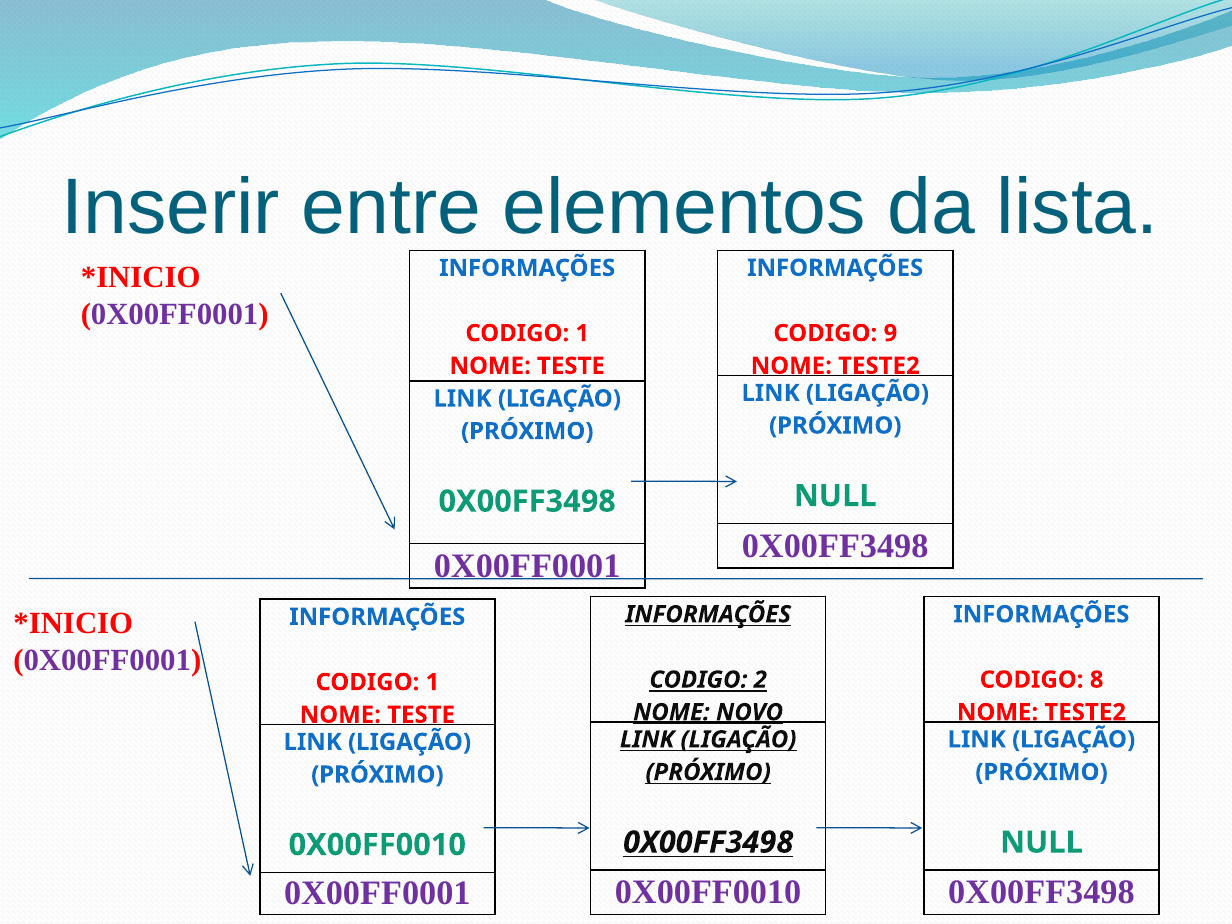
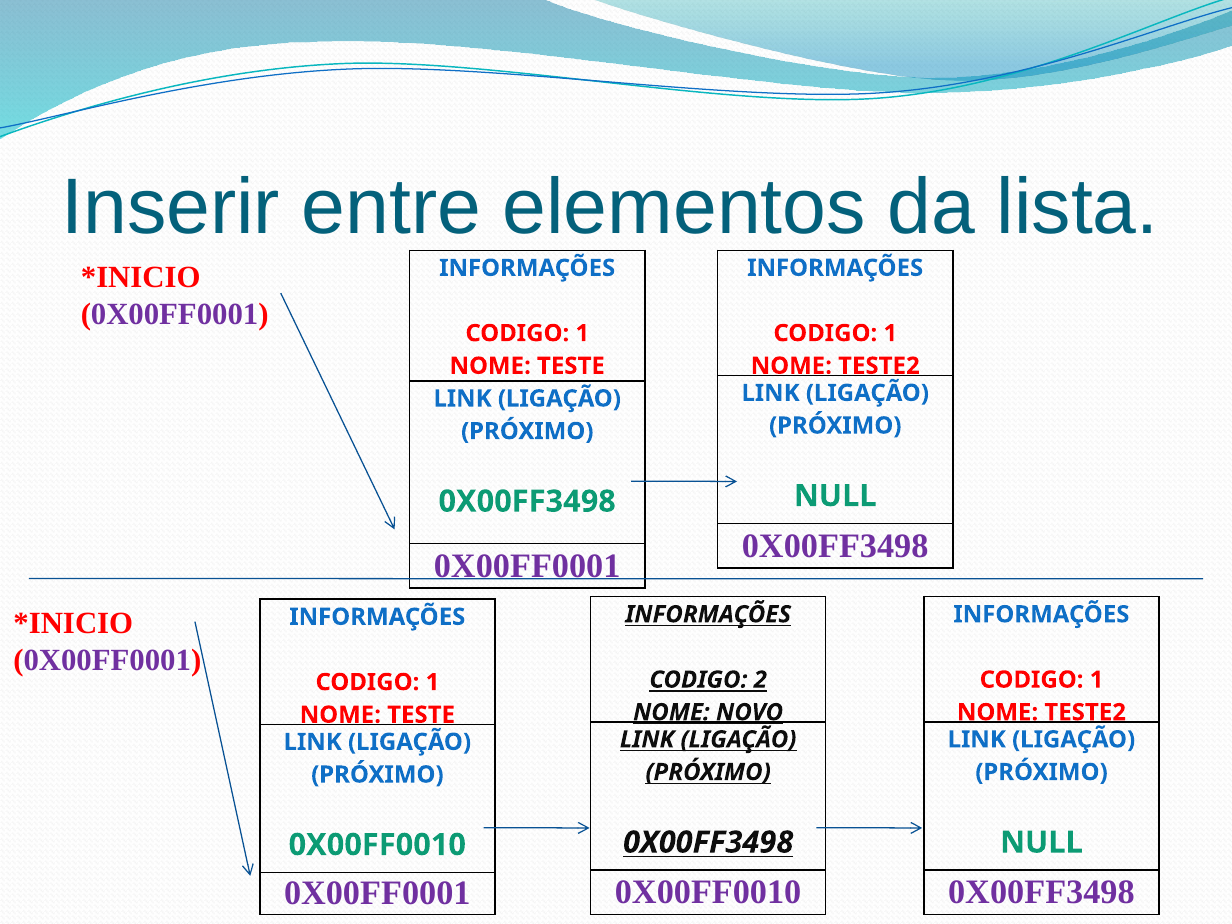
9: 9 -> 1 (890, 333)
8: 8 -> 1 (1097, 680)
